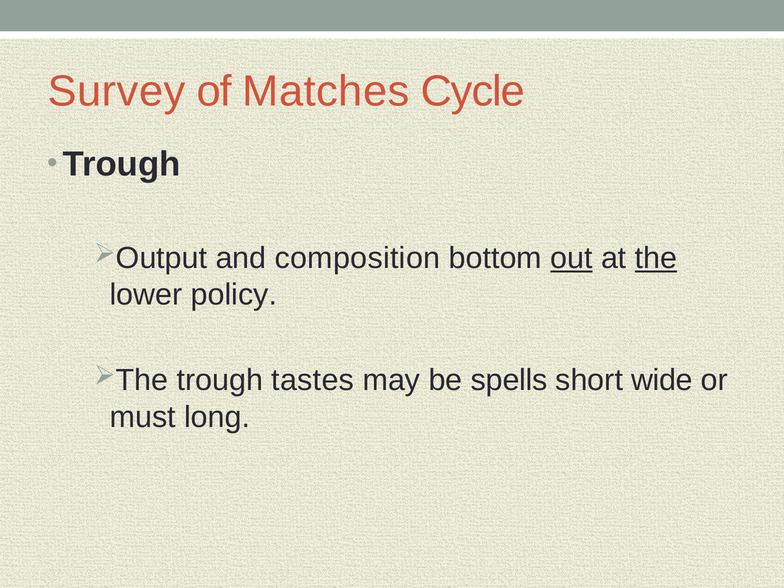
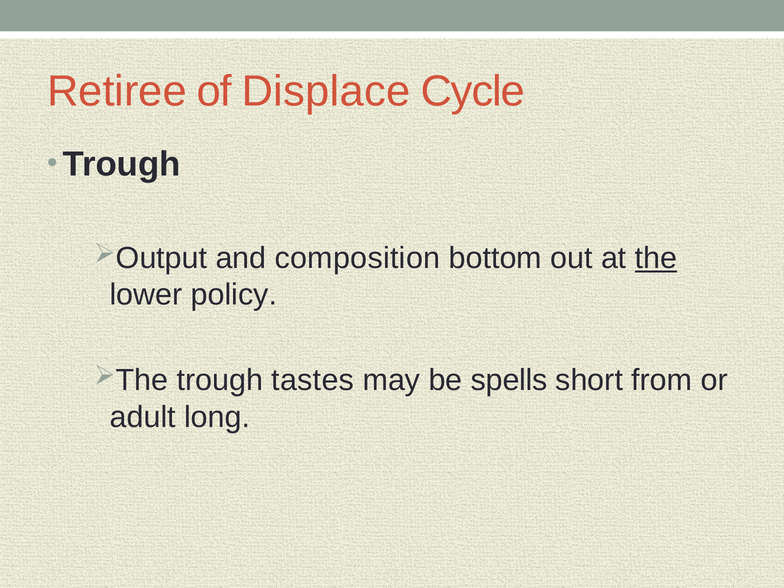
Survey: Survey -> Retiree (117, 91)
Matches: Matches -> Displace (326, 91)
out underline: present -> none (571, 258)
wide: wide -> from (662, 380)
must: must -> adult (143, 417)
